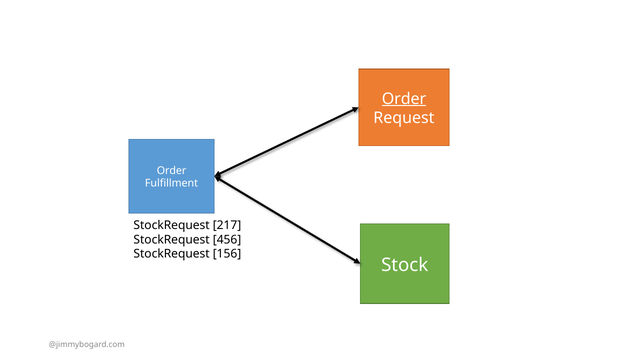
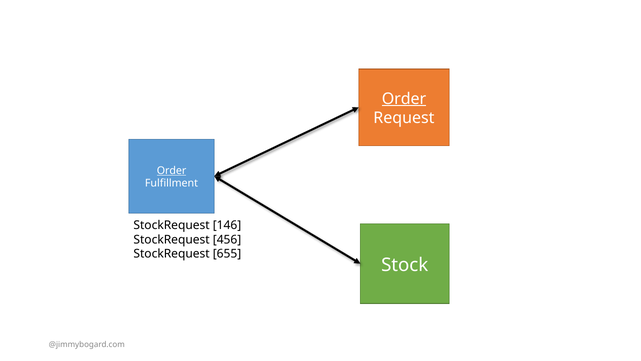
Order underline: none -> present (172, 170)
217: 217 -> 146 (227, 225)
156: 156 -> 655 (227, 254)
